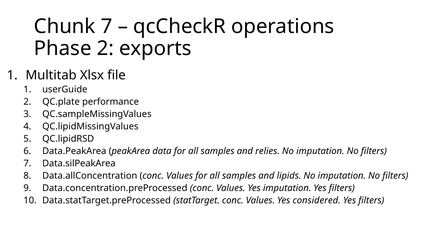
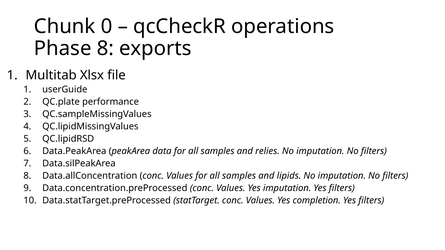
Chunk 7: 7 -> 0 (107, 26)
Phase 2: 2 -> 8 (105, 48)
considered: considered -> completion (317, 201)
